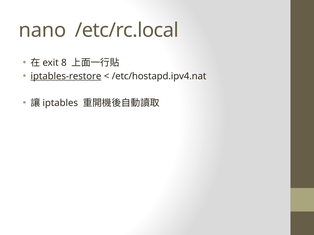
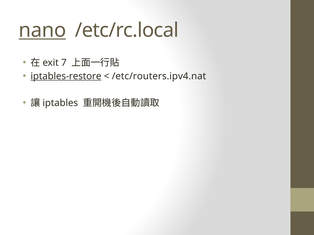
nano underline: none -> present (42, 30)
8: 8 -> 7 (64, 63)
/etc/hostapd.ipv4.nat: /etc/hostapd.ipv4.nat -> /etc/routers.ipv4.nat (159, 76)
